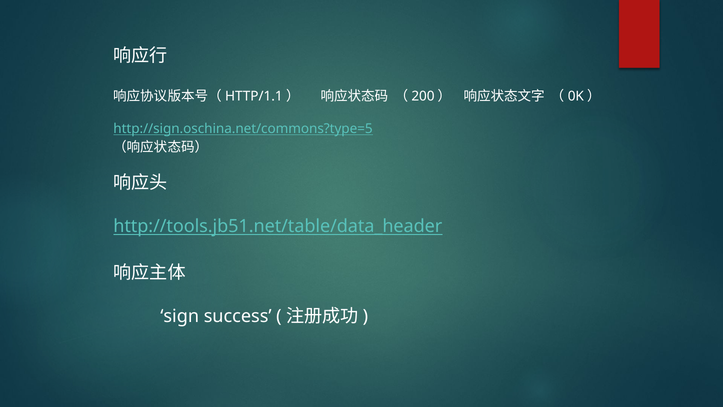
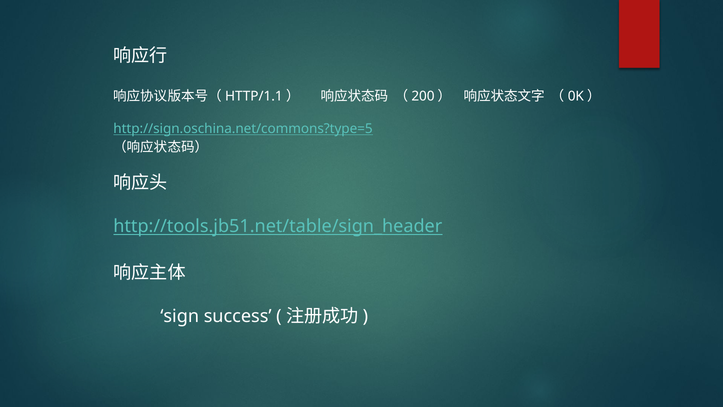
http://tools.jb51.net/table/data_header: http://tools.jb51.net/table/data_header -> http://tools.jb51.net/table/sign_header (278, 226)
